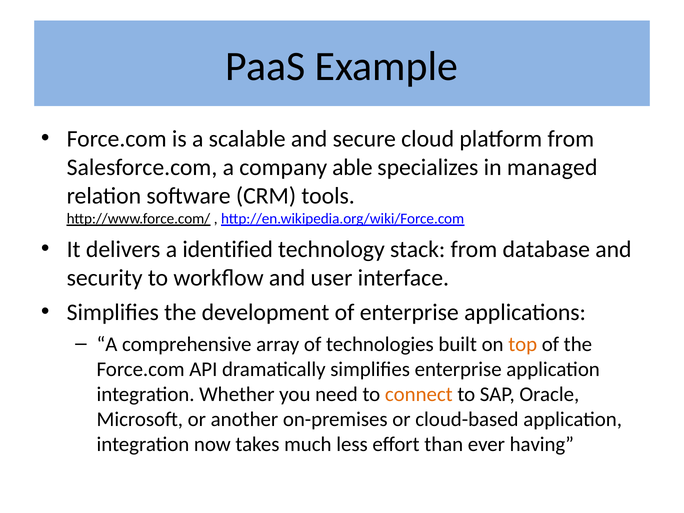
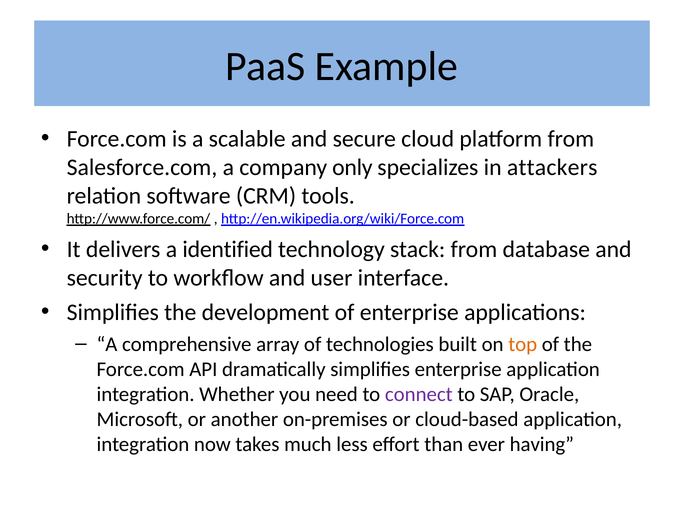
able: able -> only (352, 168)
managed: managed -> attackers (552, 168)
connect colour: orange -> purple (419, 394)
